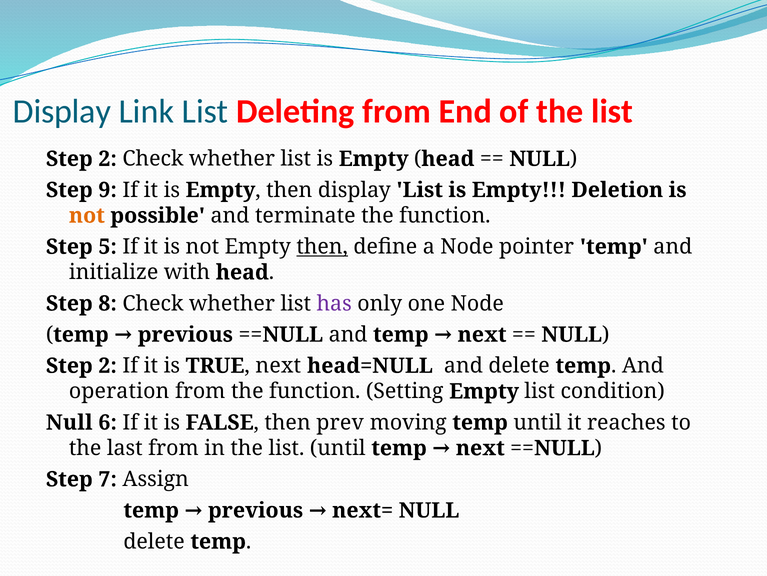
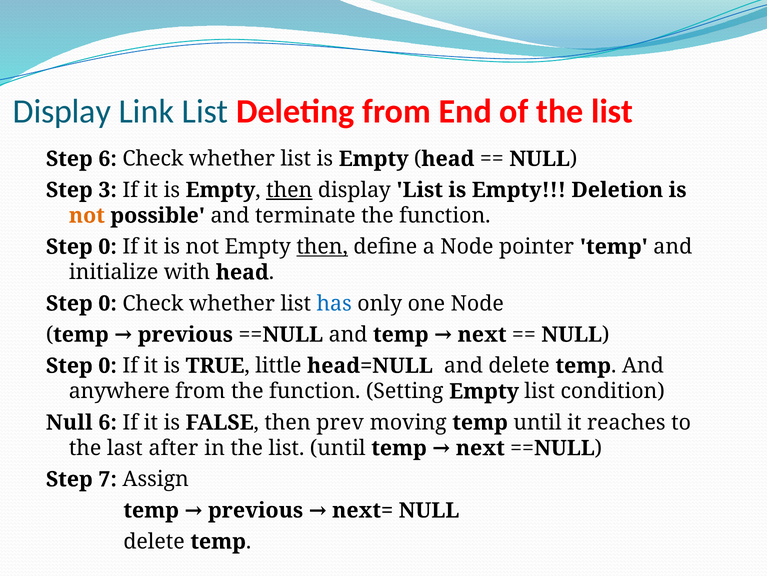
2: 2 -> 6 (108, 159)
9: 9 -> 3 (108, 190)
then underline: none -> present (289, 190)
5: 5 -> 0 (108, 246)
8: 8 -> 0 (108, 303)
has colour: purple -> blue (334, 303)
2: 2 -> 0 (108, 365)
TRUE next: next -> little (278, 365)
operation: operation -> anywhere (119, 391)
last from: from -> after (173, 448)
